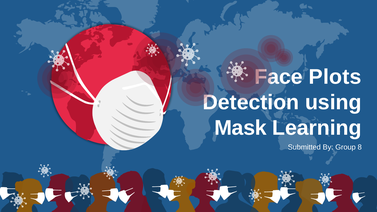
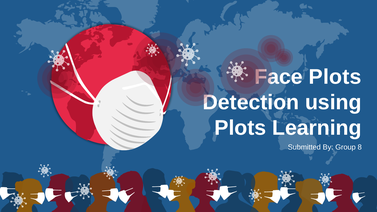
Mask: Mask -> Plots (240, 128)
